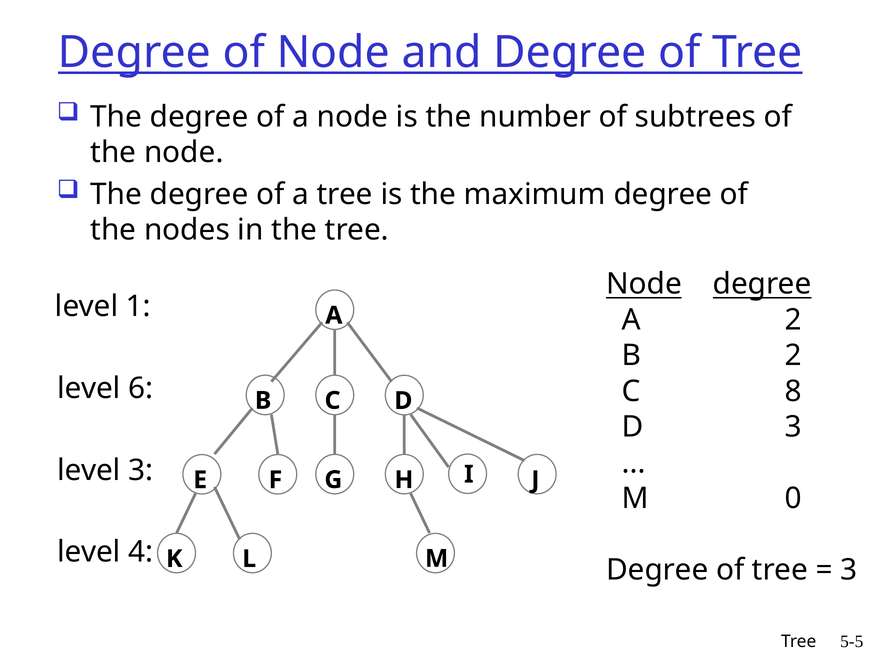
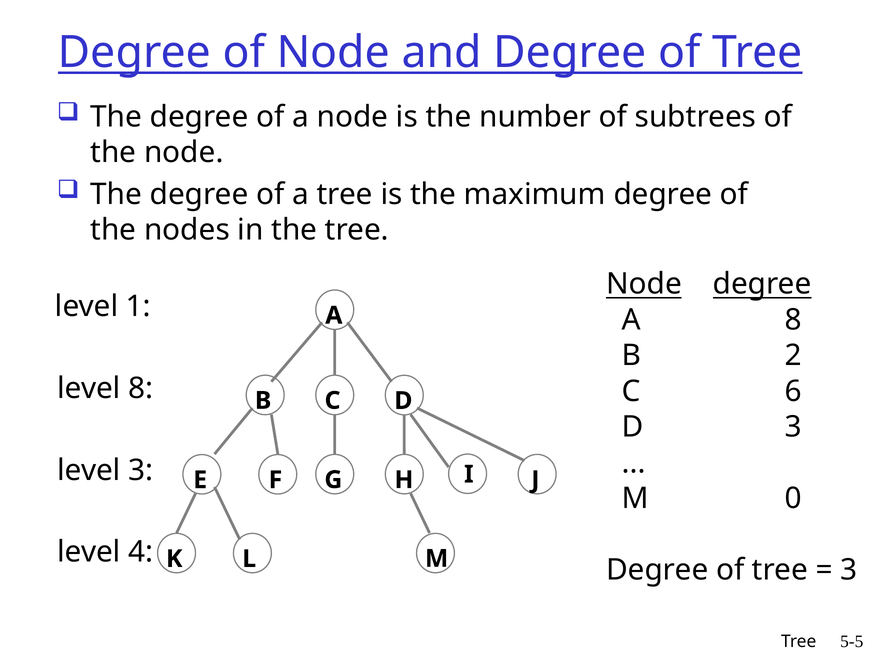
A 2: 2 -> 8 (793, 320)
level 6: 6 -> 8 (141, 388)
8: 8 -> 6 (793, 391)
